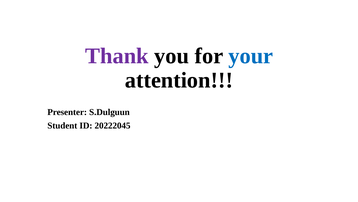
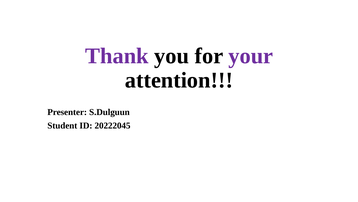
your colour: blue -> purple (251, 56)
